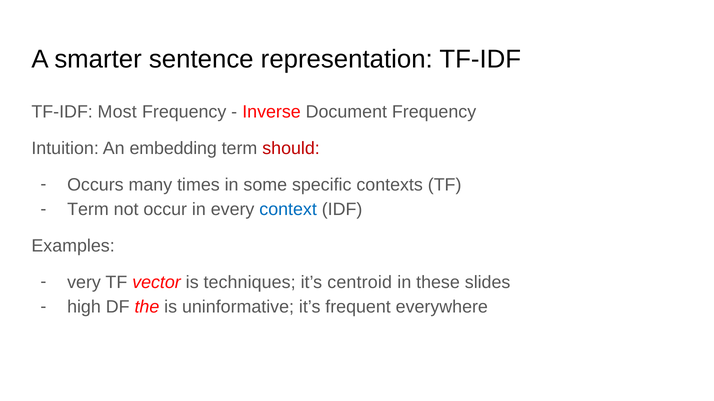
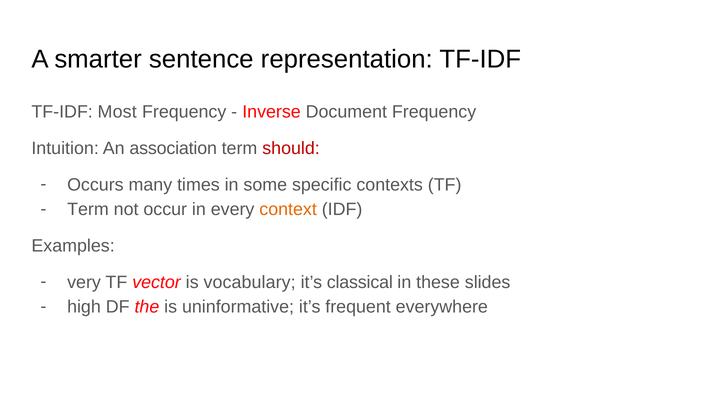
embedding: embedding -> association (173, 149)
context colour: blue -> orange (288, 210)
techniques: techniques -> vocabulary (250, 283)
centroid: centroid -> classical (360, 283)
